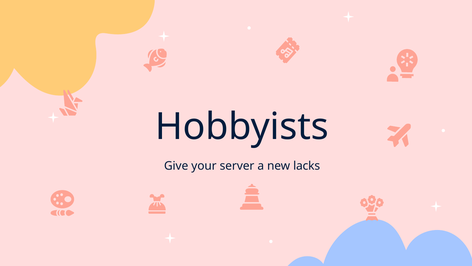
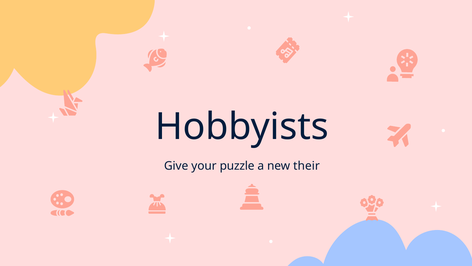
server: server -> puzzle (237, 166)
lacks: lacks -> their (307, 166)
